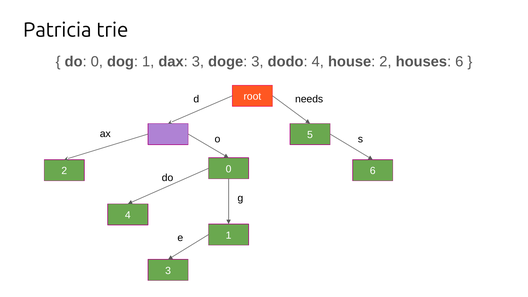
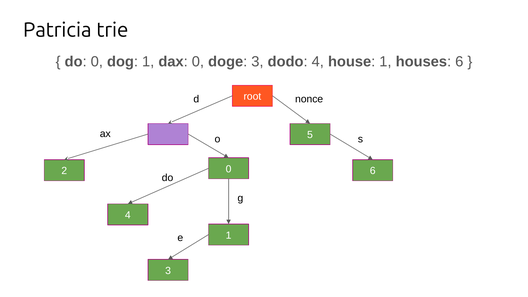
dax 3: 3 -> 0 (198, 62)
house 2: 2 -> 1 (385, 62)
needs: needs -> nonce (309, 99)
